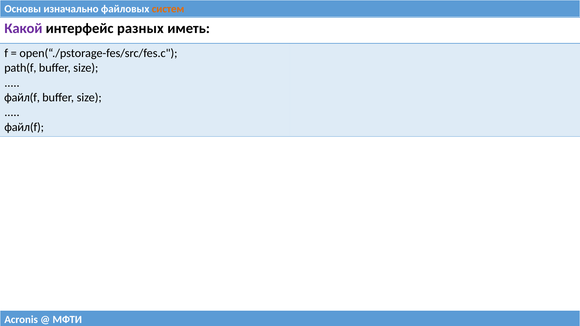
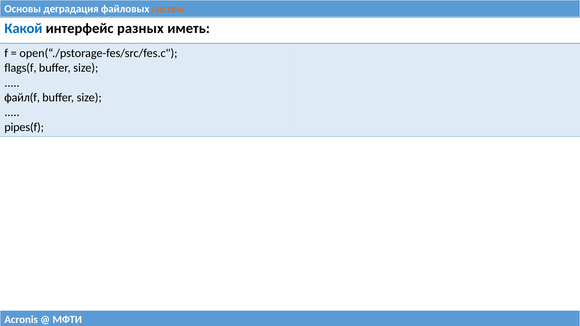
изначально: изначально -> деградация (71, 9)
Какой colour: purple -> blue (23, 29)
path(f: path(f -> flags(f (20, 68)
файл(f: файл(f -> pipes(f (24, 127)
